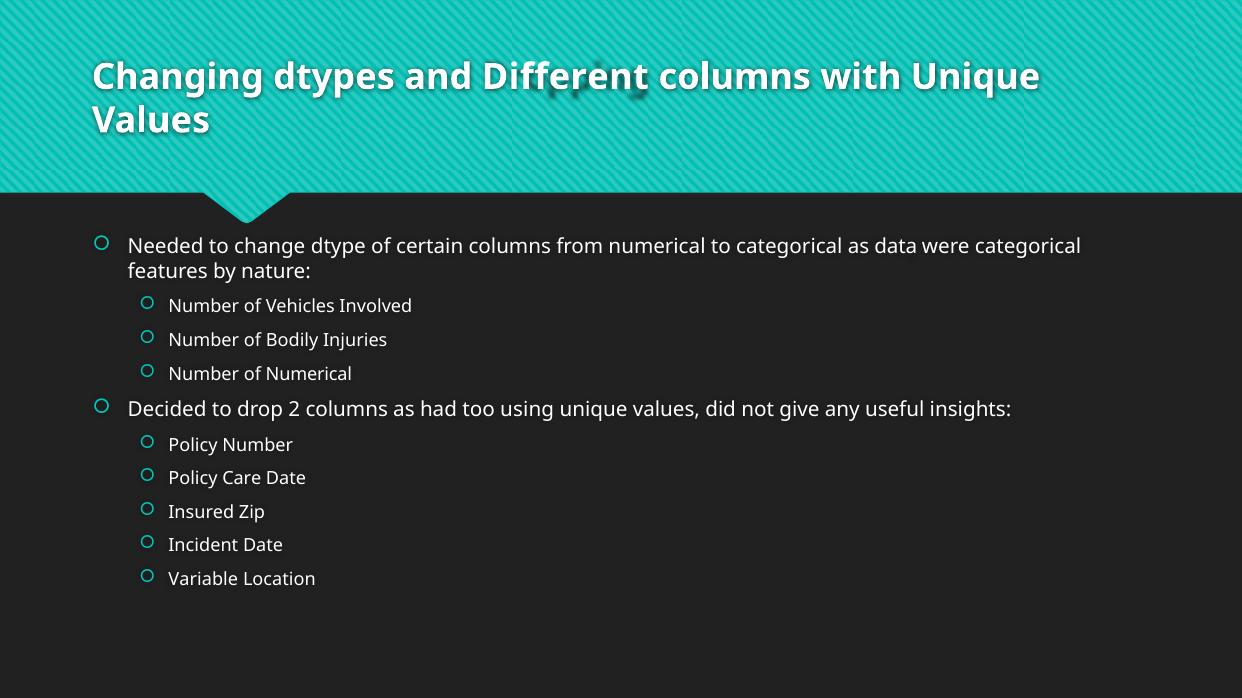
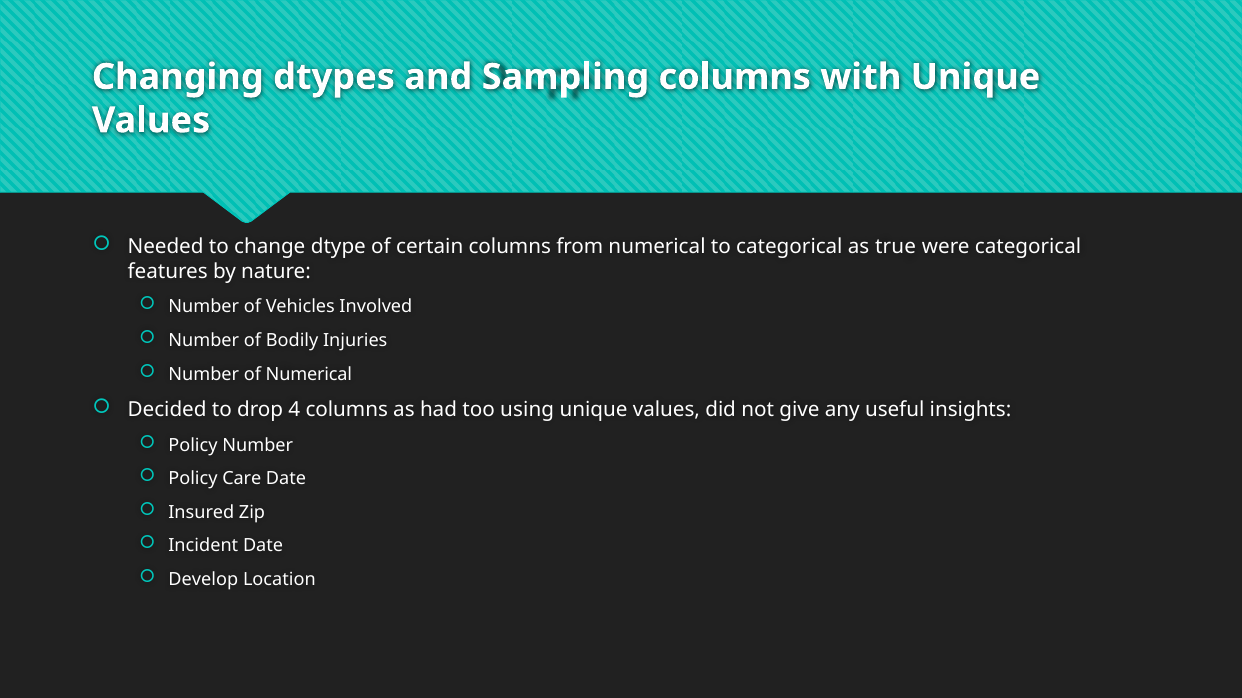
Different: Different -> Sampling (565, 77)
data: data -> true (896, 247)
2: 2 -> 4 (294, 410)
Variable: Variable -> Develop (203, 580)
